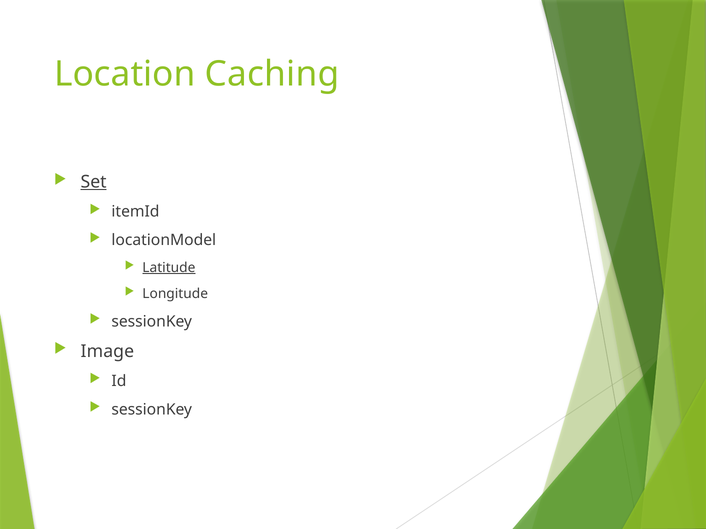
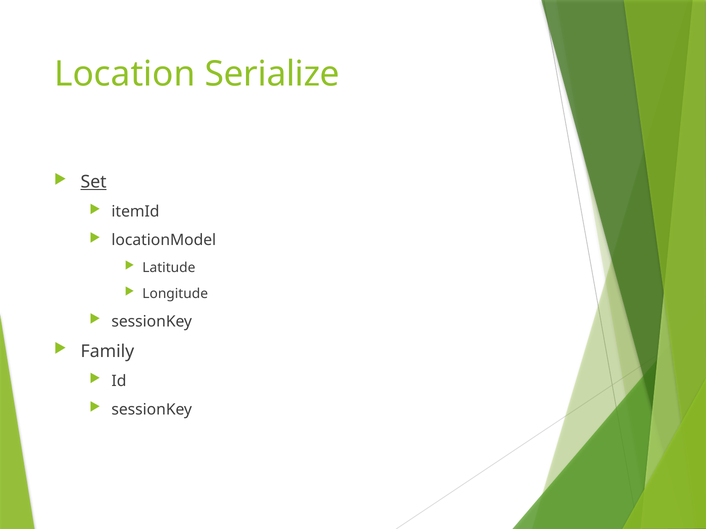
Caching: Caching -> Serialize (272, 74)
Latitude underline: present -> none (169, 268)
Image: Image -> Family (107, 352)
